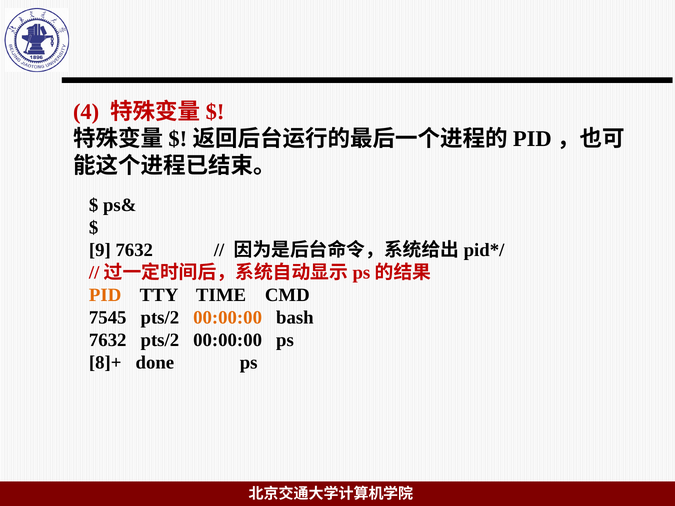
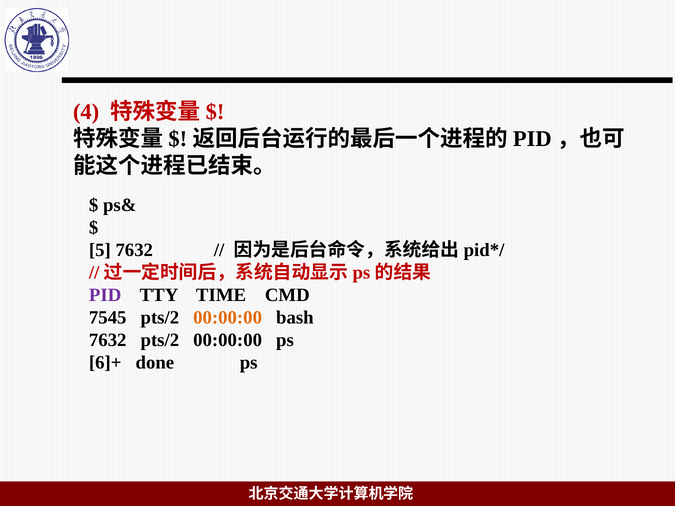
9: 9 -> 5 (100, 250)
PID colour: orange -> purple (105, 295)
8]+: 8]+ -> 6]+ (105, 363)
